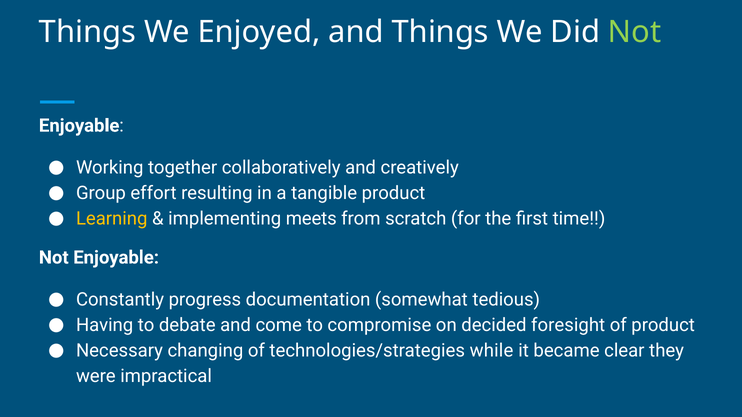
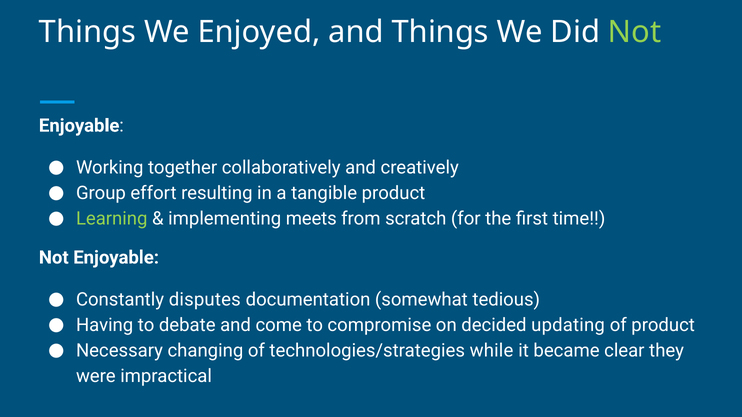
Learning colour: yellow -> light green (112, 219)
progress: progress -> disputes (205, 300)
foresight: foresight -> updating (568, 325)
